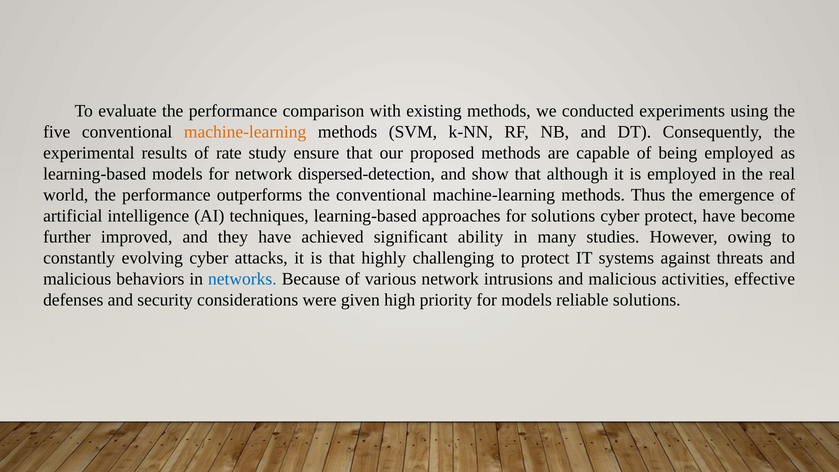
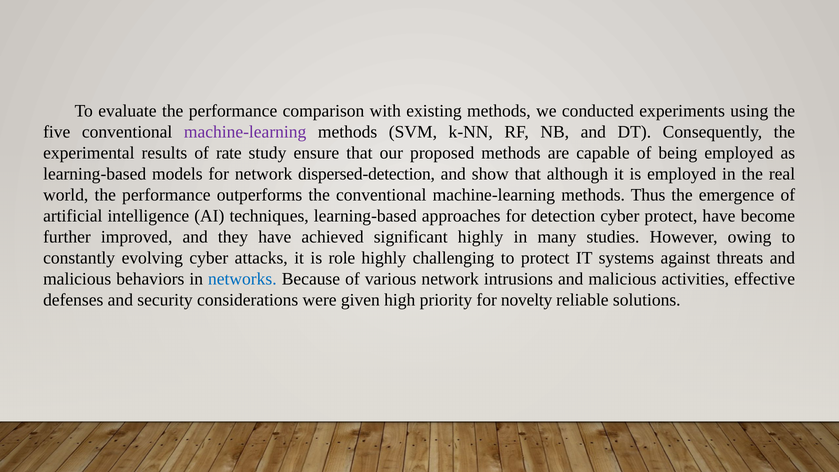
machine-learning colour: orange -> purple (245, 132)
for solutions: solutions -> detection (563, 216)
significant ability: ability -> highly (481, 237)
is that: that -> role (342, 258)
for models: models -> novelty (527, 300)
